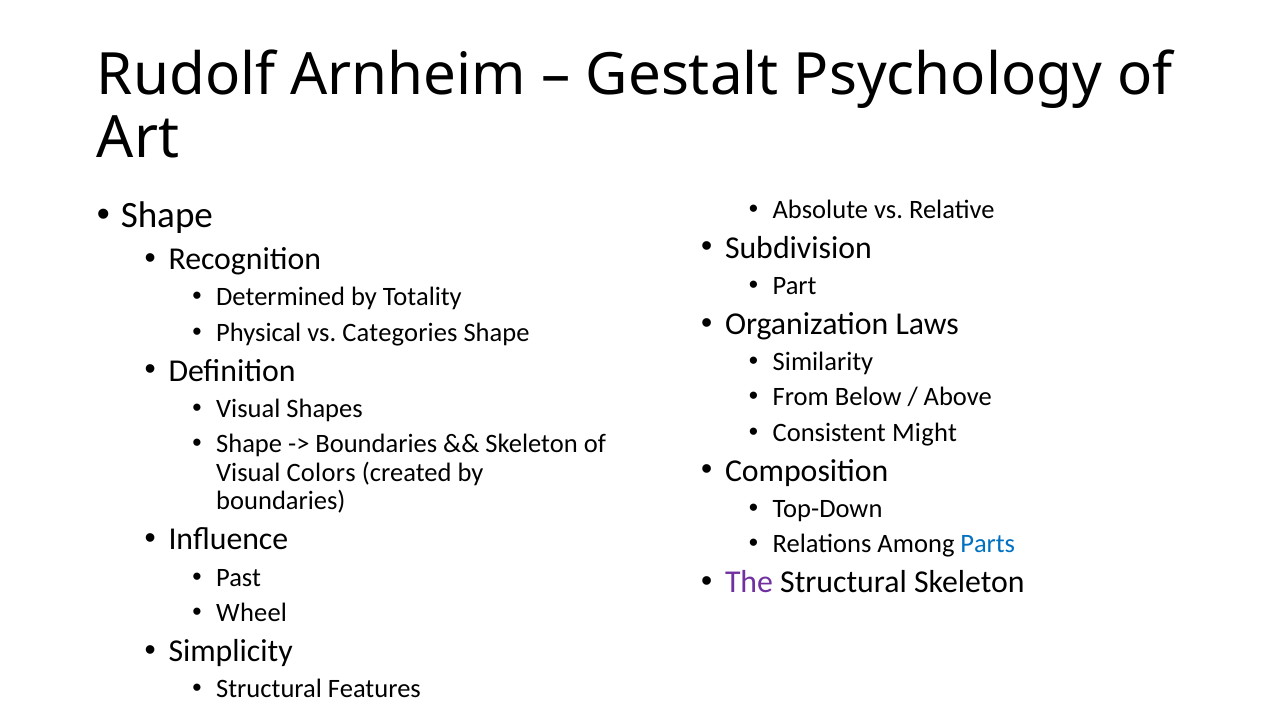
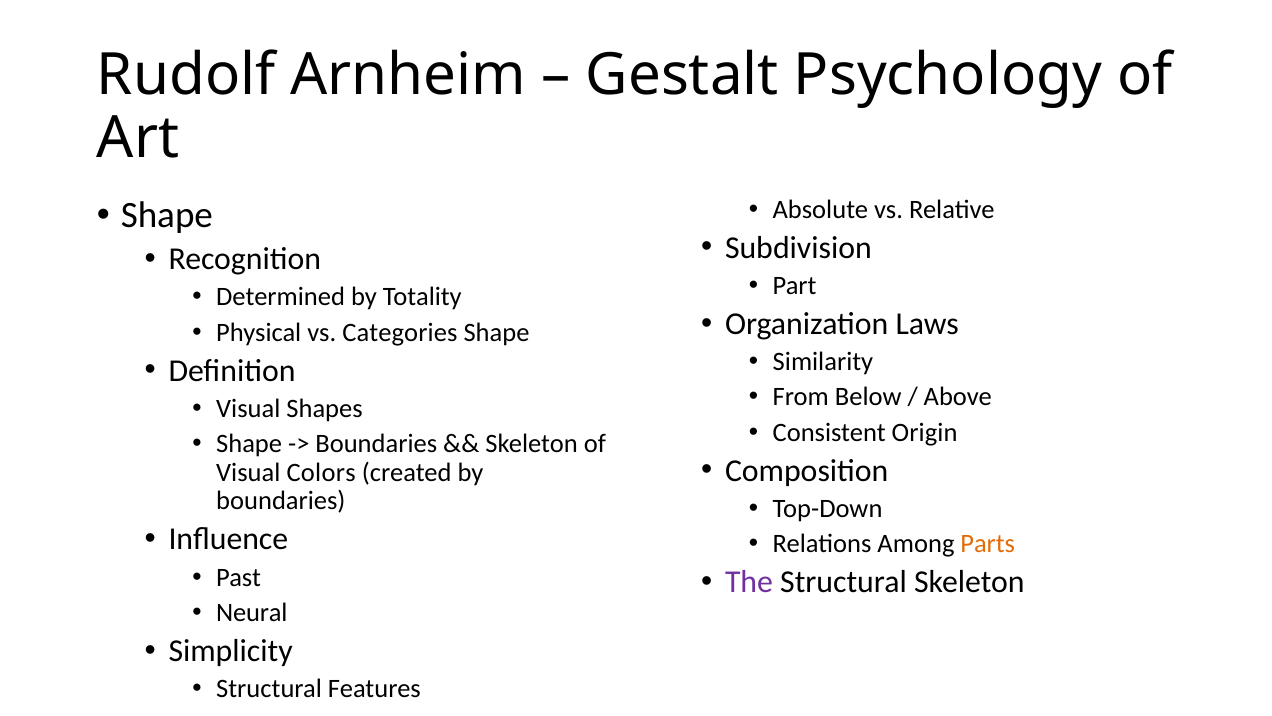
Might: Might -> Origin (925, 432)
Parts colour: blue -> orange (988, 544)
Wheel: Wheel -> Neural (252, 612)
